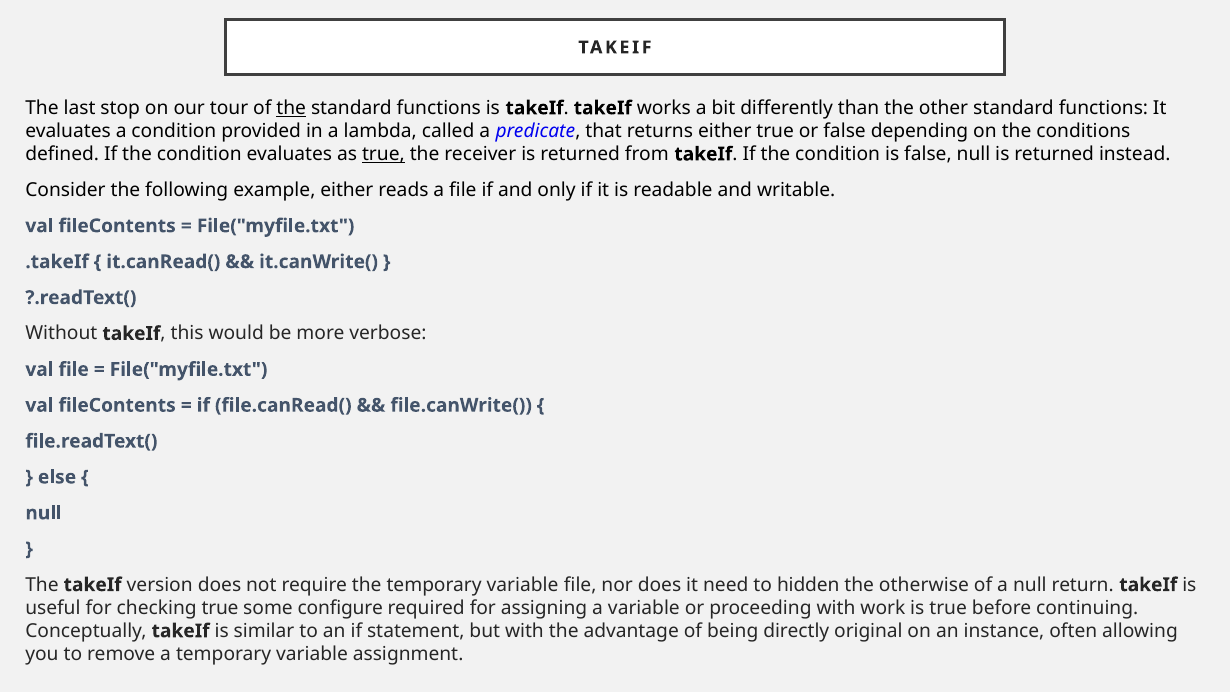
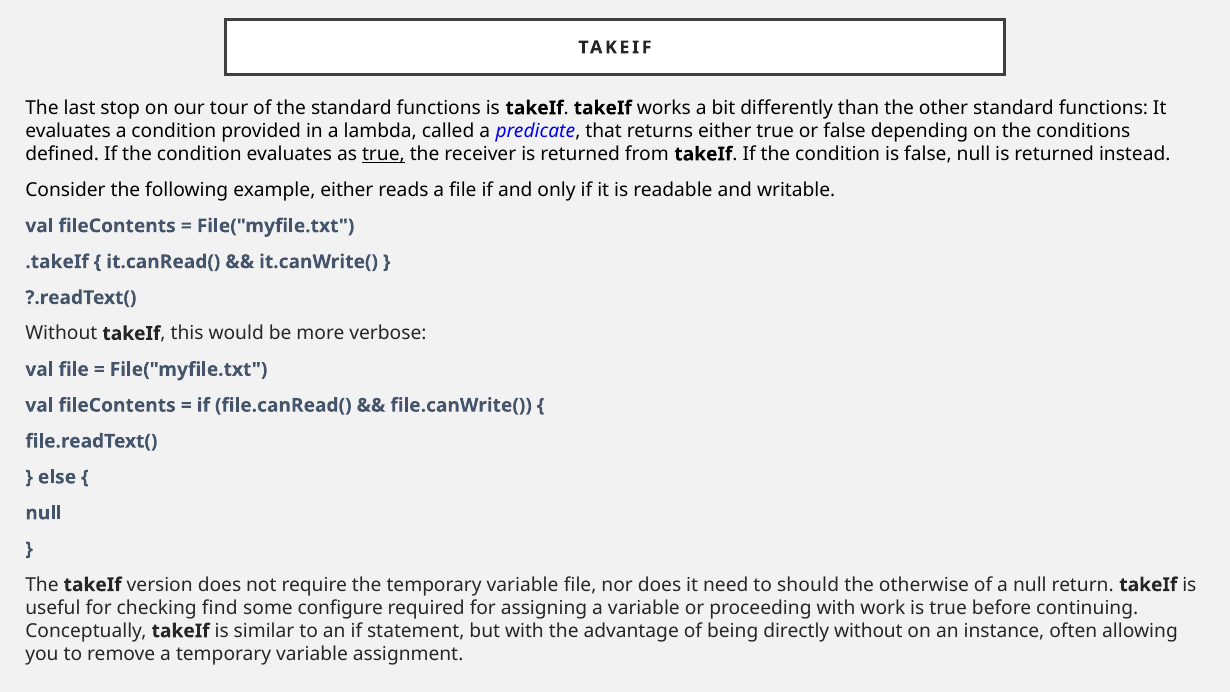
the underline: present -> none (291, 108)
hidden: hidden -> should (808, 585)
checking true: true -> find (220, 608)
directly original: original -> without (868, 631)
